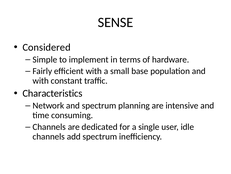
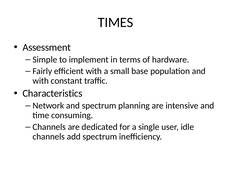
SENSE: SENSE -> TIMES (116, 22)
Considered: Considered -> Assessment (47, 47)
